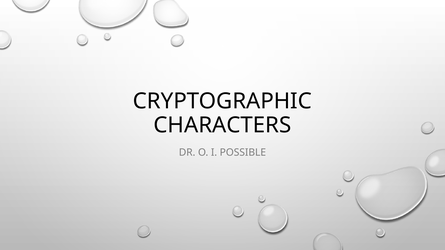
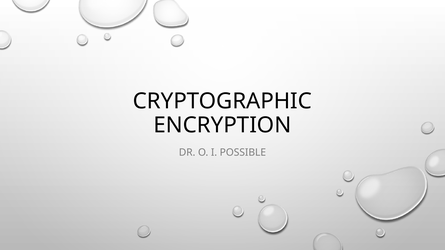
CHARACTERS: CHARACTERS -> ENCRYPTION (222, 125)
